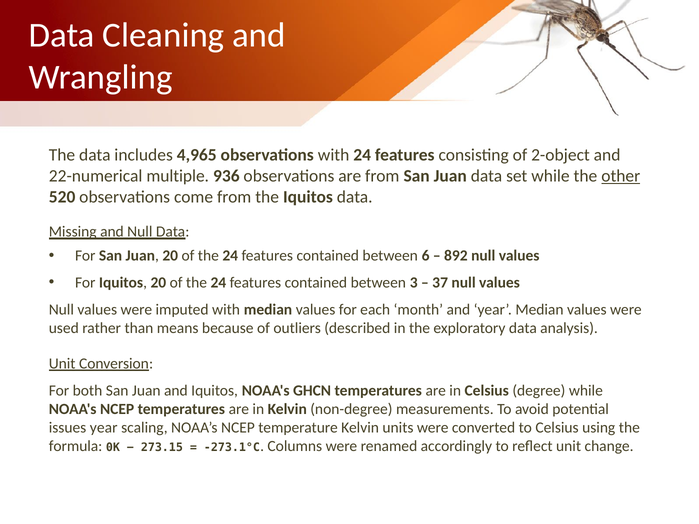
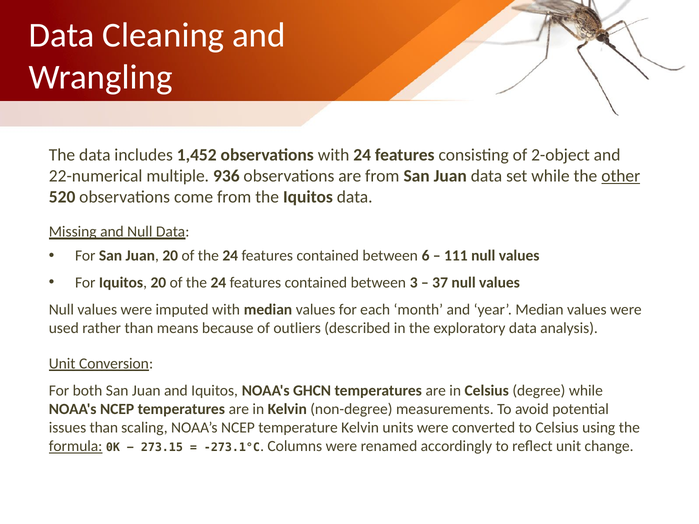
4,965: 4,965 -> 1,452 (197, 155)
892: 892 -> 111 (456, 256)
issues year: year -> than (104, 428)
formula underline: none -> present (76, 447)
